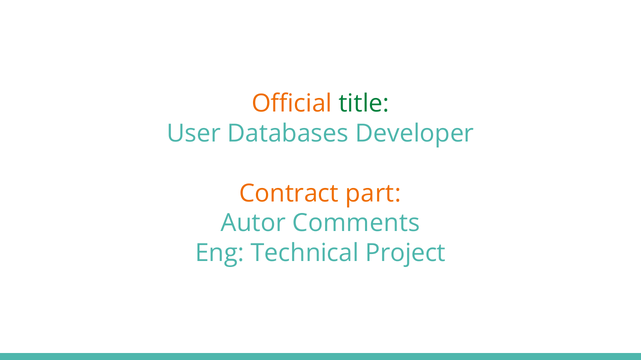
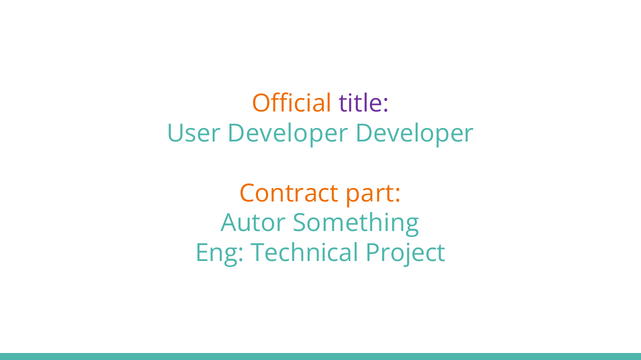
title colour: green -> purple (364, 104)
User Databases: Databases -> Developer (288, 134)
Comments: Comments -> Something (356, 224)
